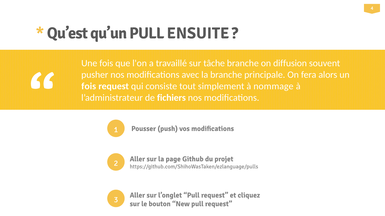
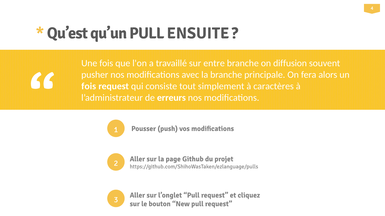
tâche: tâche -> entre (214, 63)
nommage: nommage -> caractères (274, 86)
fichiers: fichiers -> erreurs (171, 98)
